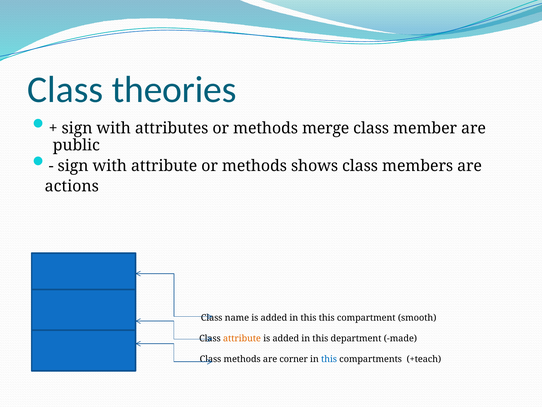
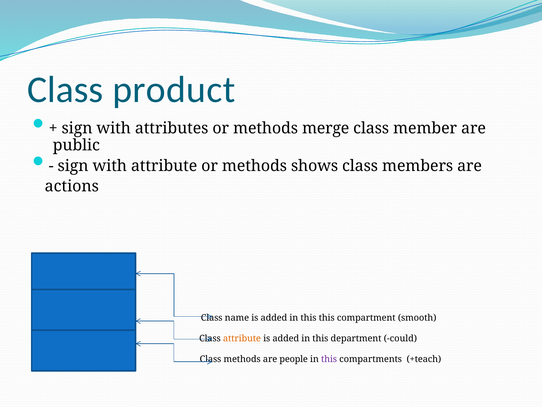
theories: theories -> product (174, 90)
made: made -> could (400, 338)
corner: corner -> people (294, 359)
this colour: blue -> purple (329, 359)
